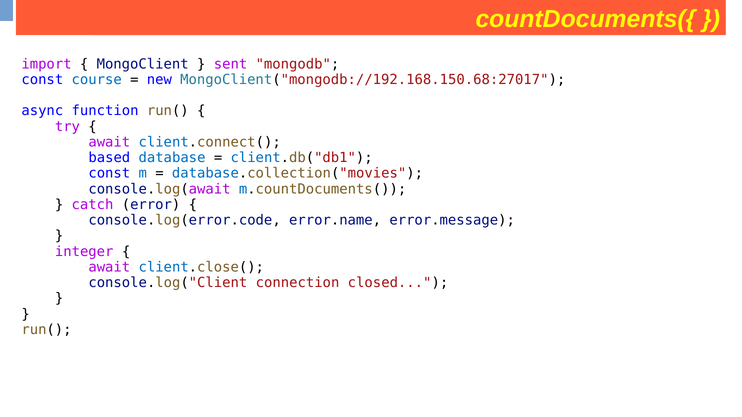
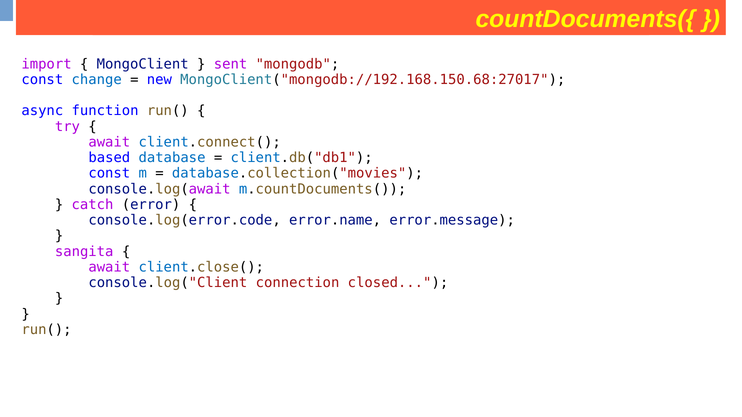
course: course -> change (97, 80)
integer: integer -> sangita (84, 252)
